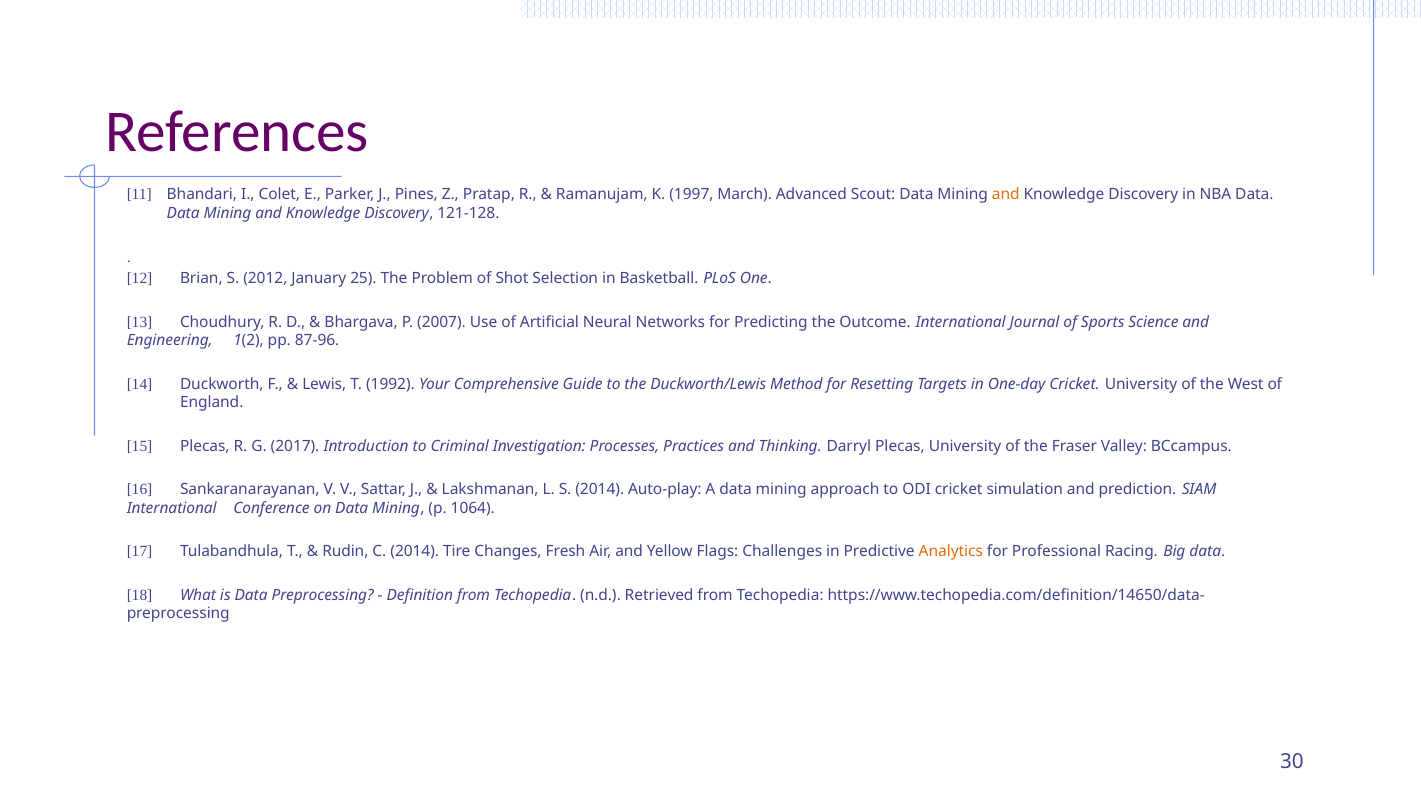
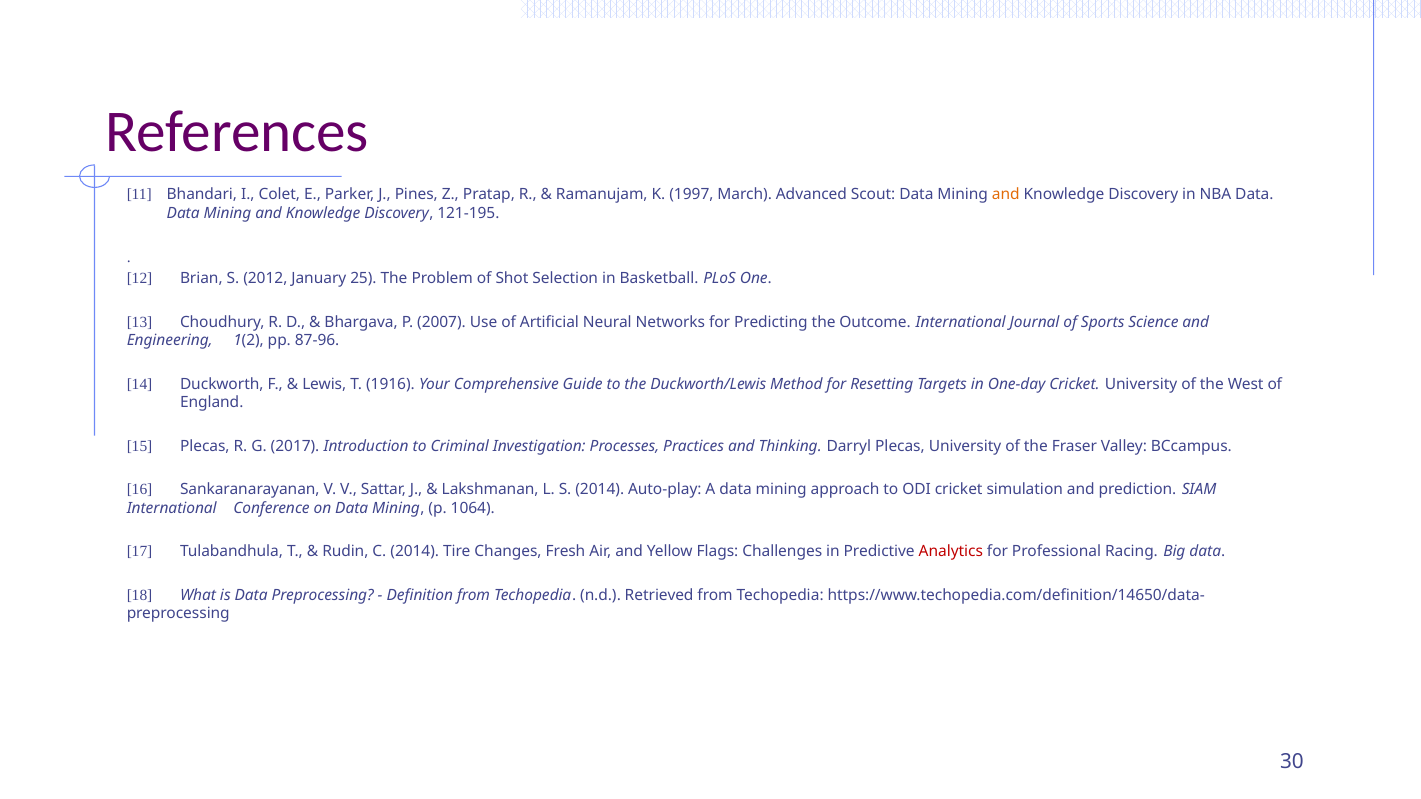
121-128: 121-128 -> 121-195 (468, 214)
1992: 1992 -> 1916 (390, 384)
Analytics colour: orange -> red (951, 552)
